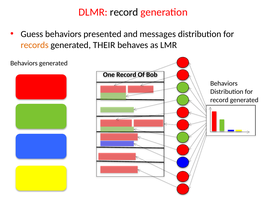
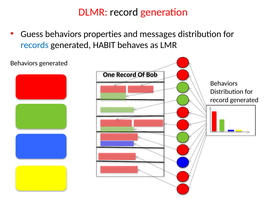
presented: presented -> properties (102, 34)
records colour: orange -> blue (35, 45)
THEIR: THEIR -> HABIT (104, 45)
